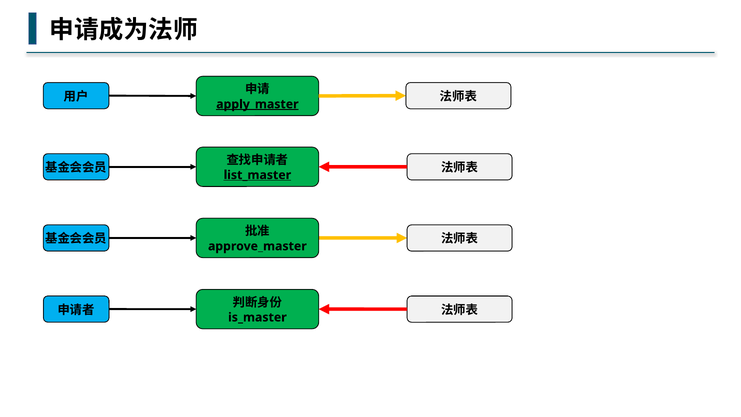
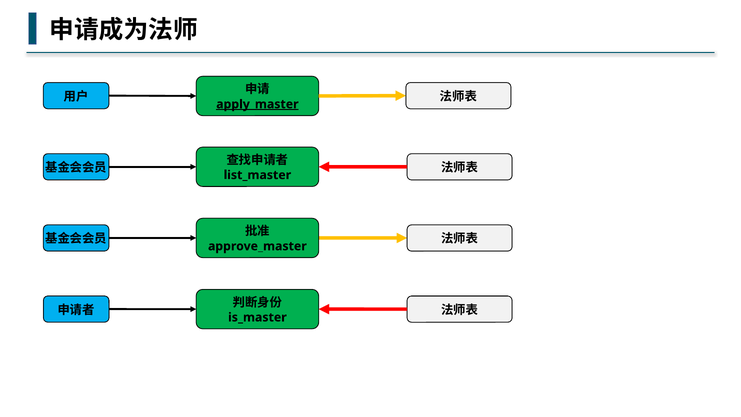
list_master underline: present -> none (257, 175)
